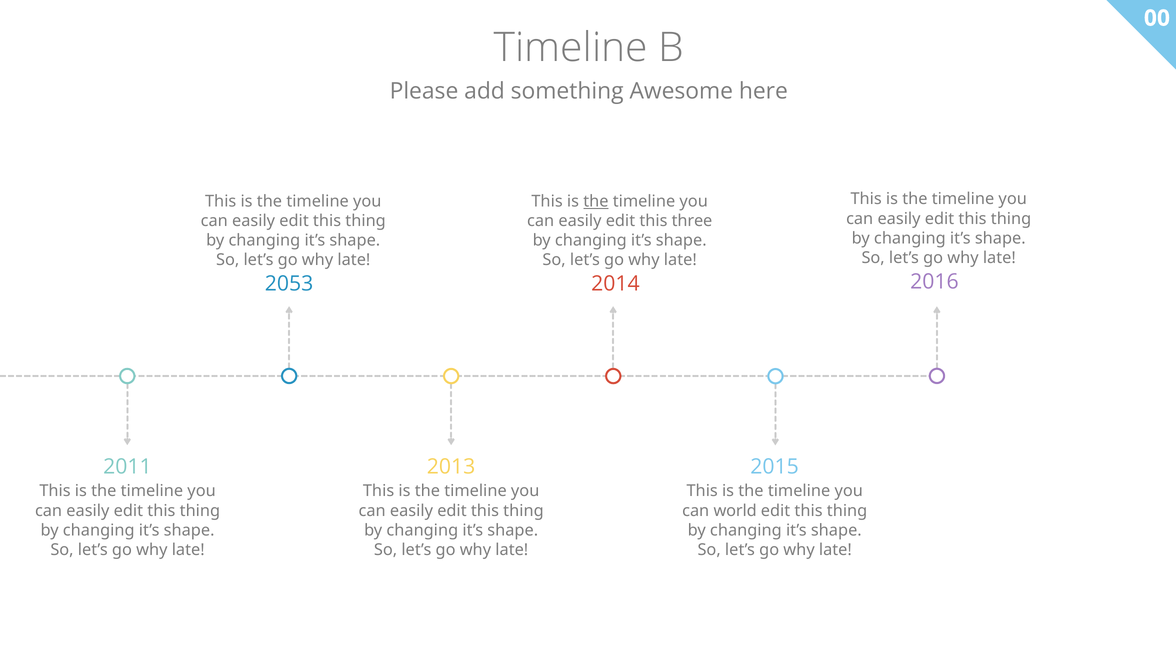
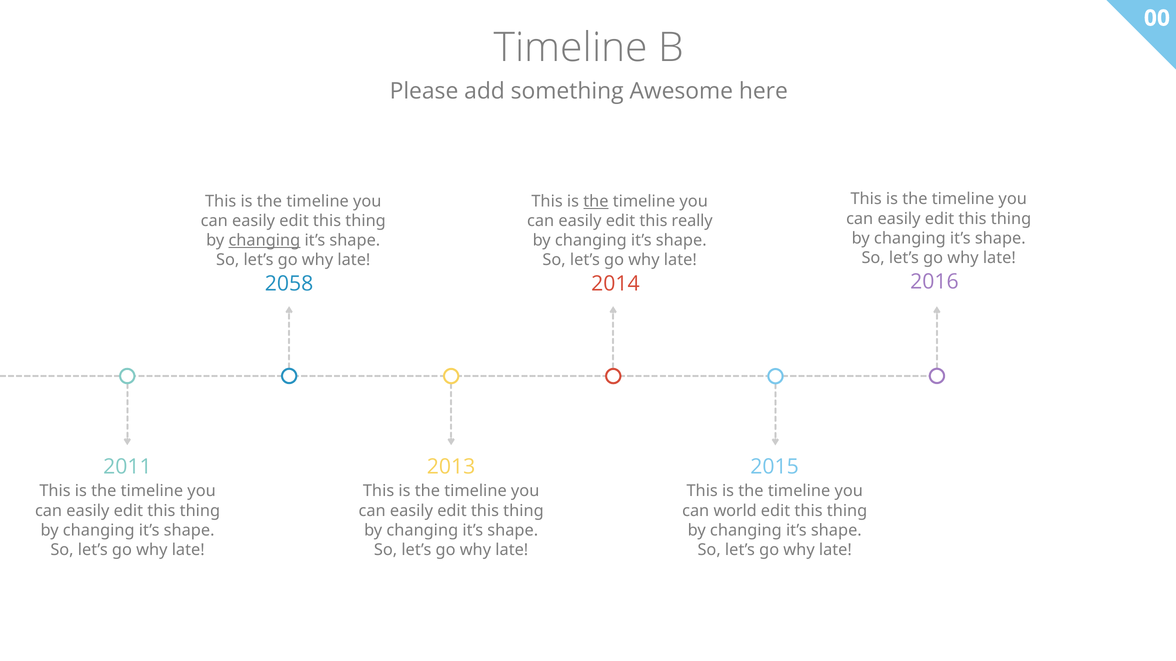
three: three -> really (692, 221)
changing underline: none -> present (264, 241)
2053: 2053 -> 2058 (289, 284)
